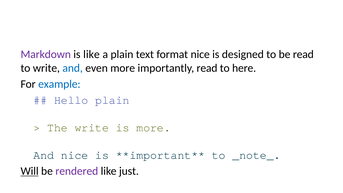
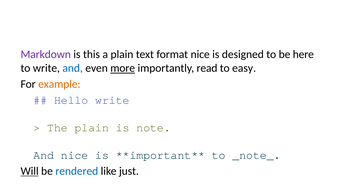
is like: like -> this (92, 54)
be read: read -> here (303, 54)
more underline: none -> present (123, 68)
here: here -> easy (244, 68)
example colour: blue -> orange (59, 84)
Hello plain: plain -> write (112, 100)
The write: write -> plain (92, 128)
is more: more -> note (154, 128)
rendered colour: purple -> blue (77, 171)
